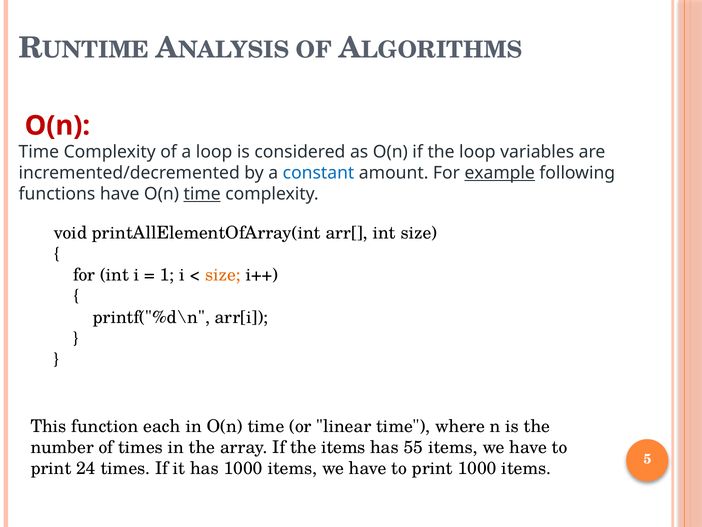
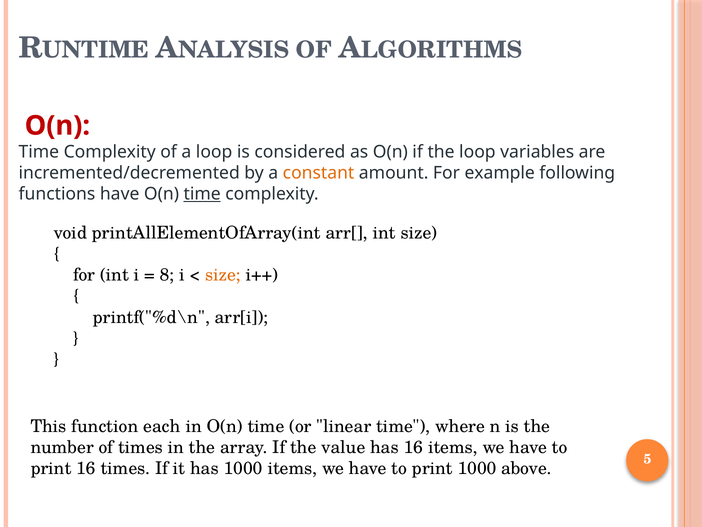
constant colour: blue -> orange (319, 173)
example underline: present -> none (500, 173)
1: 1 -> 8 (167, 275)
the items: items -> value (343, 447)
has 55: 55 -> 16 (413, 447)
print 24: 24 -> 16 (86, 468)
print 1000 items: items -> above (526, 468)
